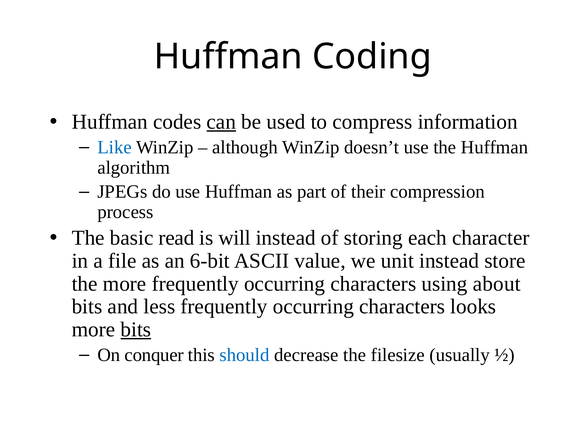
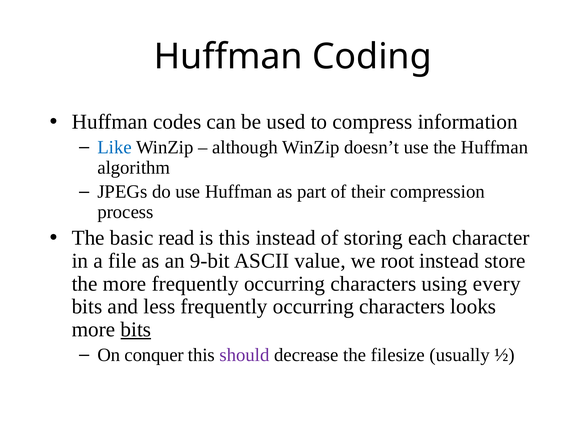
can underline: present -> none (221, 122)
is will: will -> this (234, 238)
6-bit: 6-bit -> 9-bit (210, 261)
unit: unit -> root (398, 261)
about: about -> every (497, 283)
should colour: blue -> purple (244, 355)
